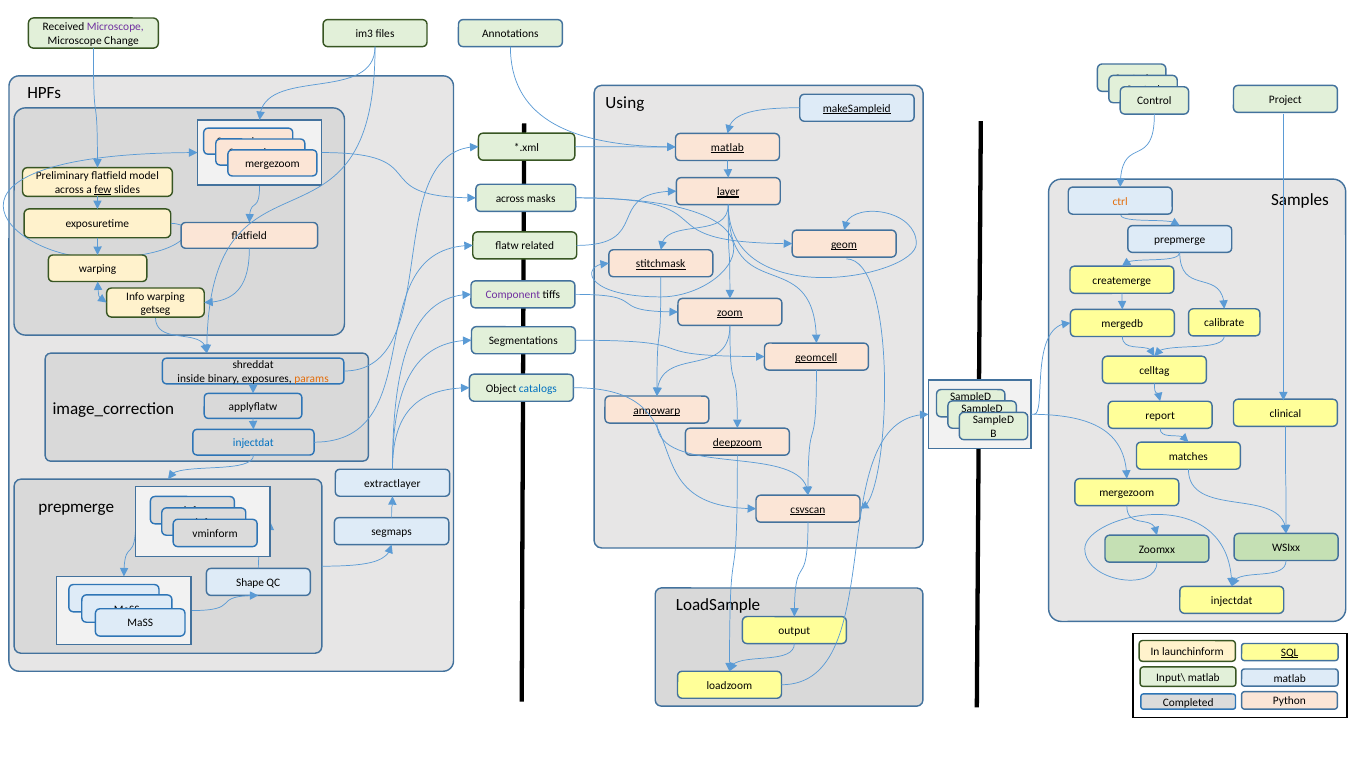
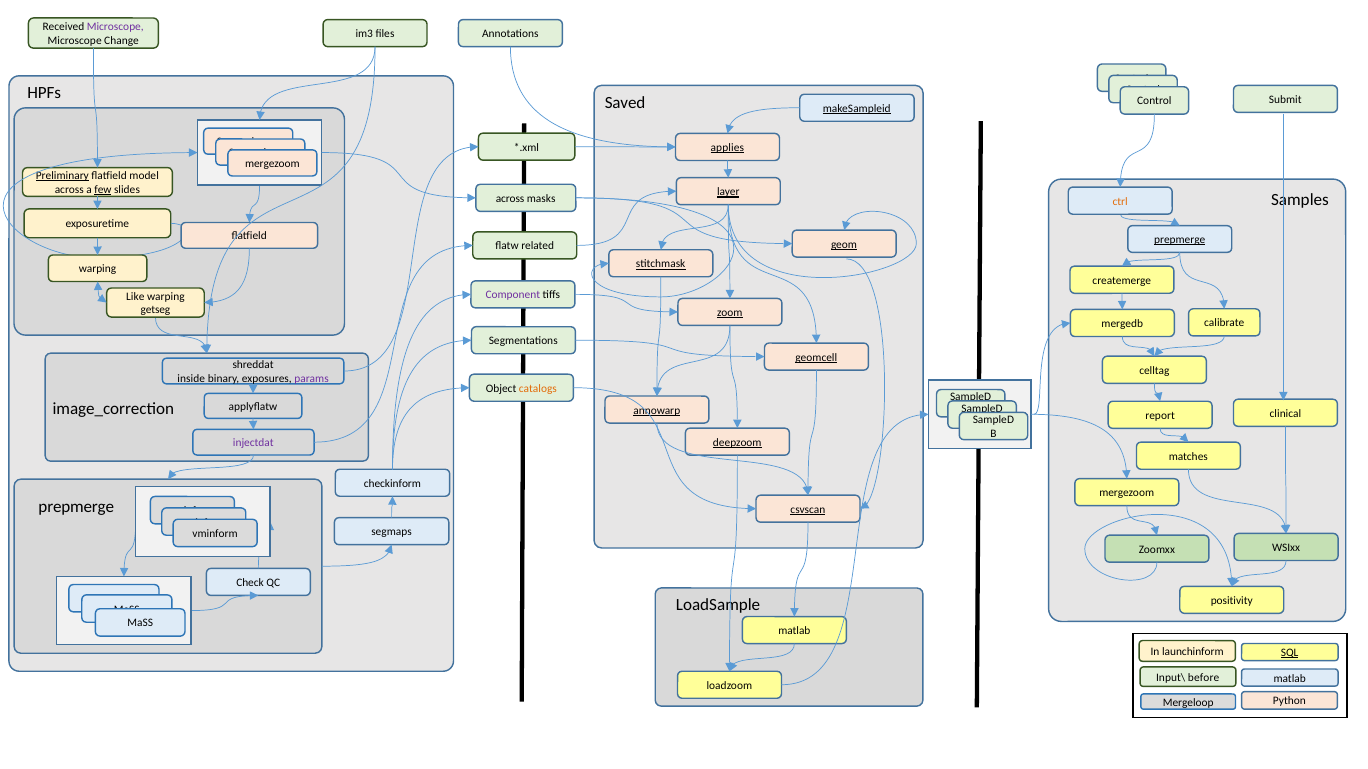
Project: Project -> Submit (1285, 100)
Using: Using -> Saved (625, 103)
matlab: matlab -> applies (727, 148)
Preliminary underline: none -> present (62, 176)
prepmerge underline: none -> present (1180, 240)
Info: Info -> Like (135, 297)
params colour: orange -> purple (312, 379)
catalogs colour: blue -> orange (538, 389)
injectdat colour: blue -> purple (253, 443)
extractlayer: extractlayer -> checkinform (392, 484)
Shape: Shape -> Check (250, 583)
injectdat: injectdat -> positivity (1232, 601)
output: output -> matlab (794, 631)
Input\ matlab: matlab -> before (1204, 678)
Completed: Completed -> Mergeloop (1188, 703)
